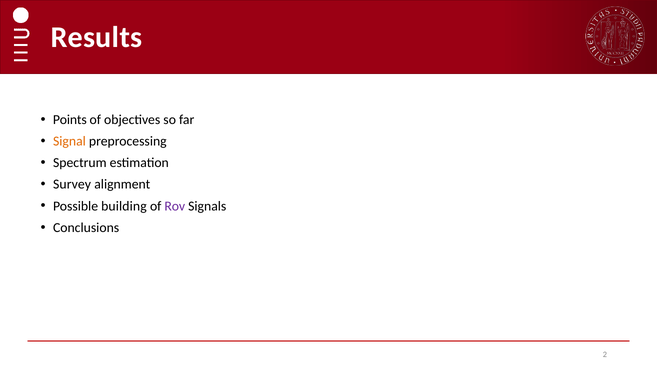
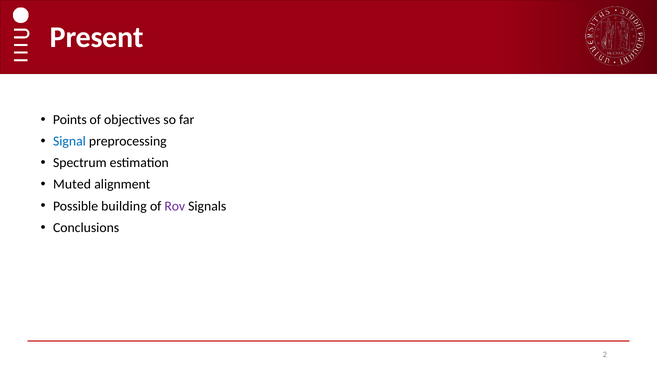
Results: Results -> Present (97, 37)
Signal colour: orange -> blue (69, 141)
Survey: Survey -> Muted (72, 185)
